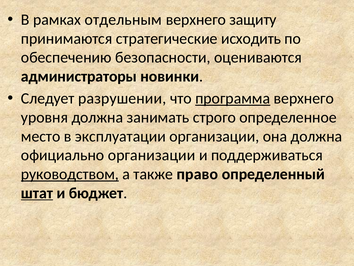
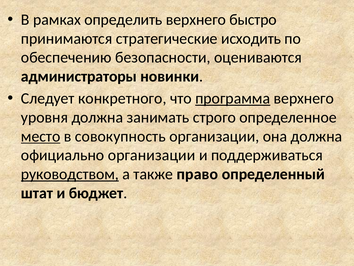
отдельным: отдельным -> определить (123, 20)
защиту: защиту -> быстро (253, 20)
разрушении: разрушении -> конкретного (122, 98)
место underline: none -> present (41, 136)
эксплуатации: эксплуатации -> совокупность (120, 136)
штат underline: present -> none (37, 193)
